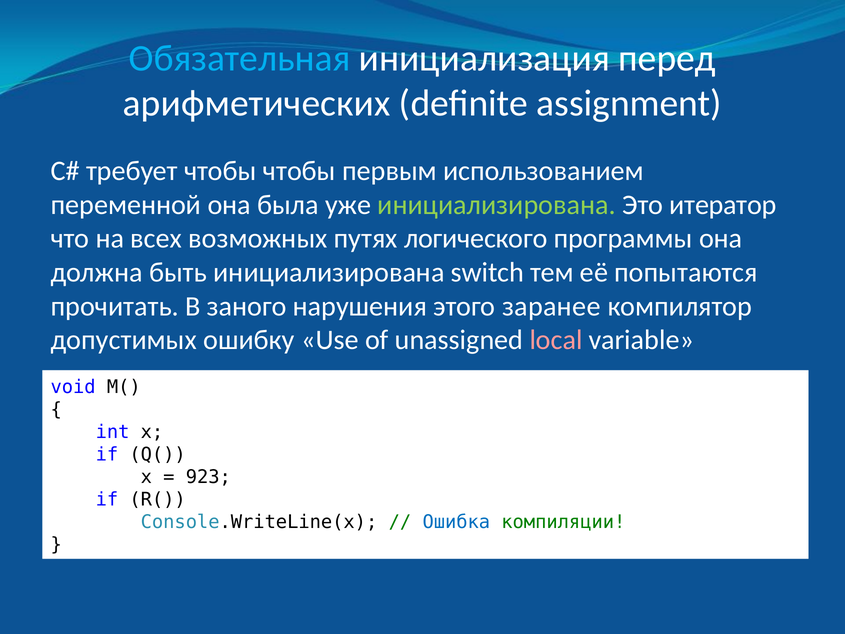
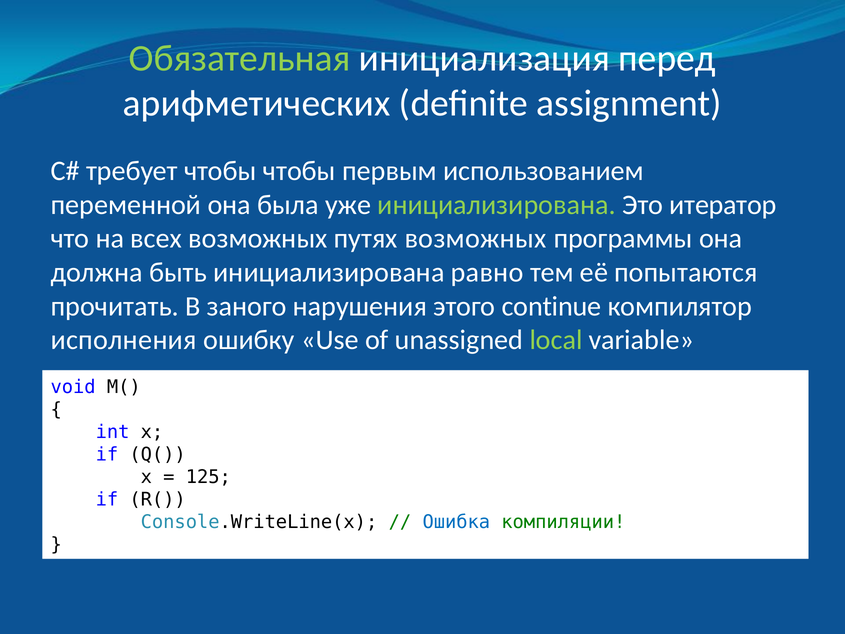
Обязательная colour: light blue -> light green (240, 58)
путях логического: логического -> возможных (475, 239)
switch: switch -> равно (487, 272)
заранее: заранее -> continue (552, 306)
допустимых: допустимых -> исполнения (124, 340)
local colour: pink -> light green (556, 340)
923: 923 -> 125 (208, 477)
